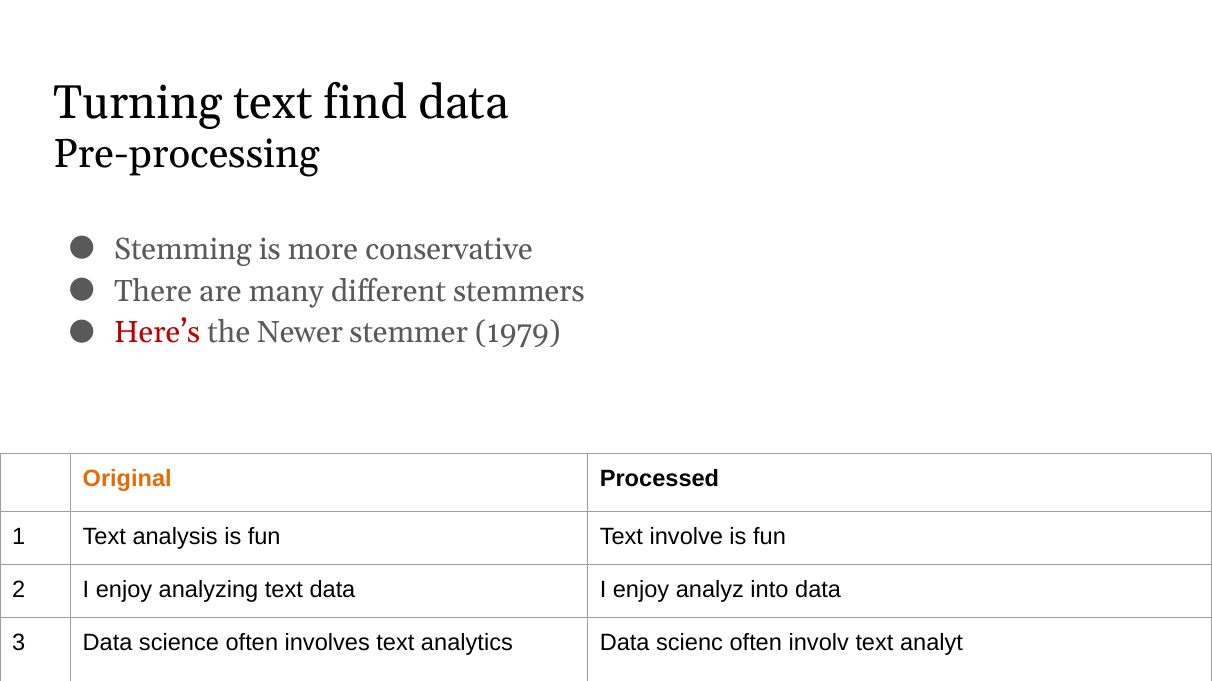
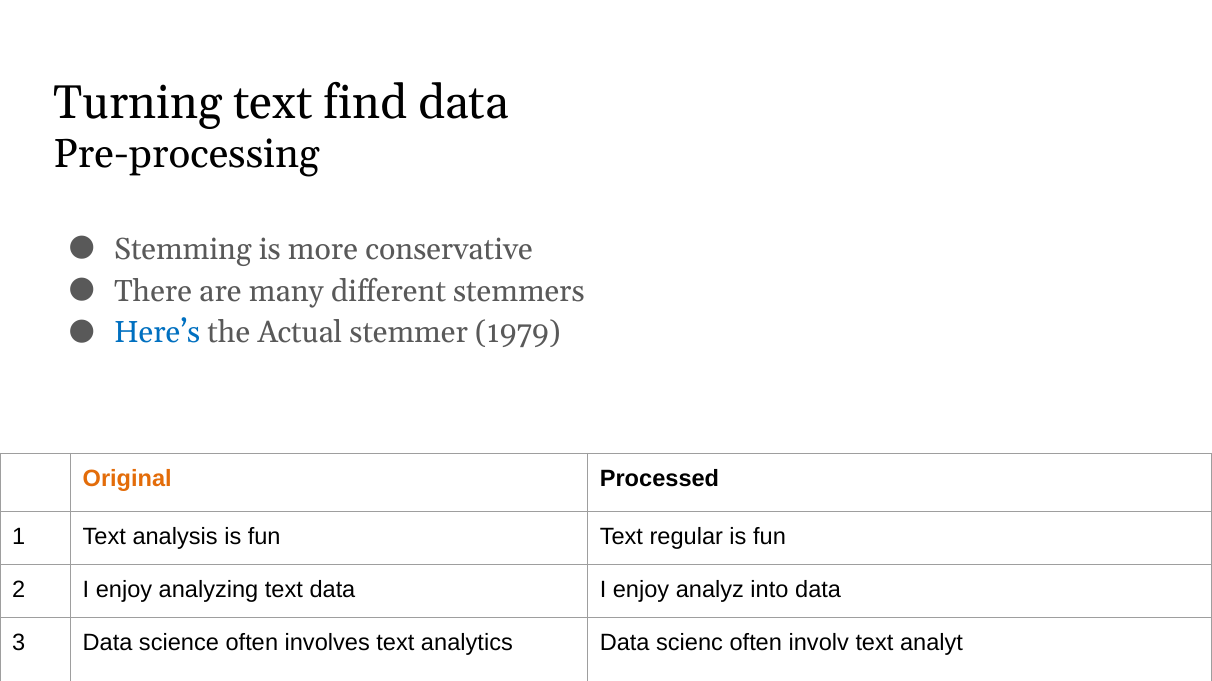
Here’s colour: red -> blue (157, 333)
Newer: Newer -> Actual (300, 333)
involve: involve -> regular (686, 538)
